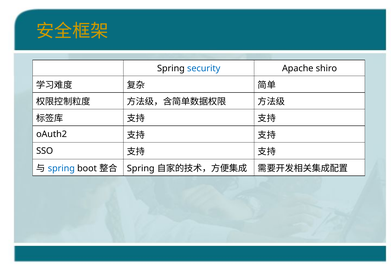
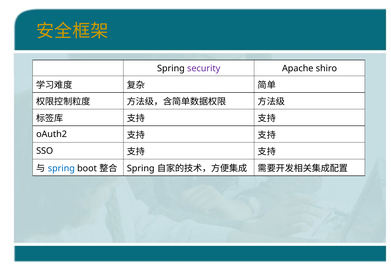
security colour: blue -> purple (204, 69)
